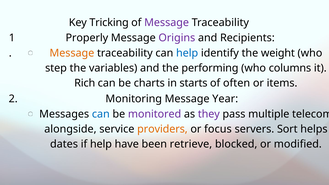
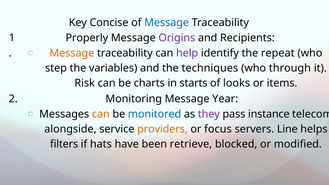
Tricking: Tricking -> Concise (109, 23)
Message colour: purple -> blue (167, 23)
help colour: blue -> purple (187, 53)
weight: weight -> repeat (278, 53)
performing: performing -> techniques (210, 68)
columns: columns -> through (290, 68)
Rich: Rich -> Risk (85, 83)
often: often -> looks (237, 83)
can colour: blue -> orange (101, 114)
monitored colour: purple -> blue (155, 114)
multiple: multiple -> instance (269, 114)
Sort: Sort -> Line (287, 129)
dates: dates -> filters (64, 144)
if help: help -> hats (101, 144)
